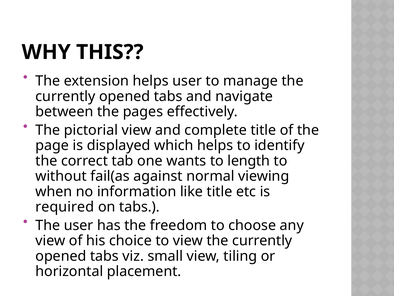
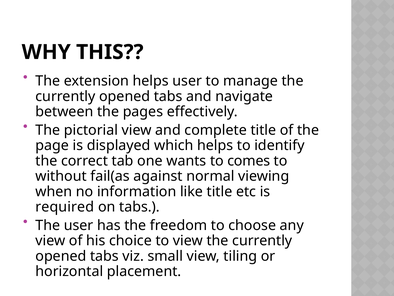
length: length -> comes (249, 161)
